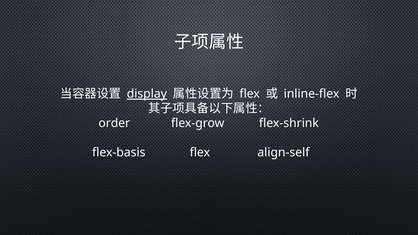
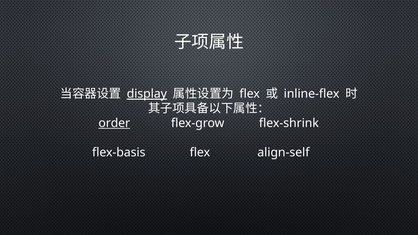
order underline: none -> present (114, 123)
